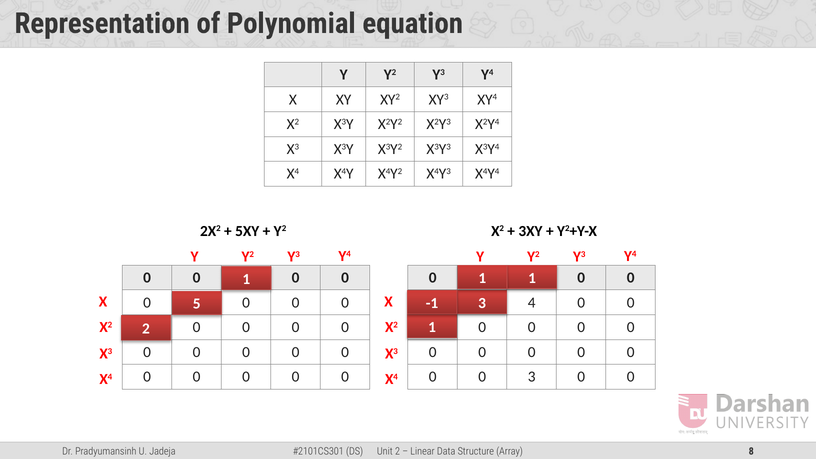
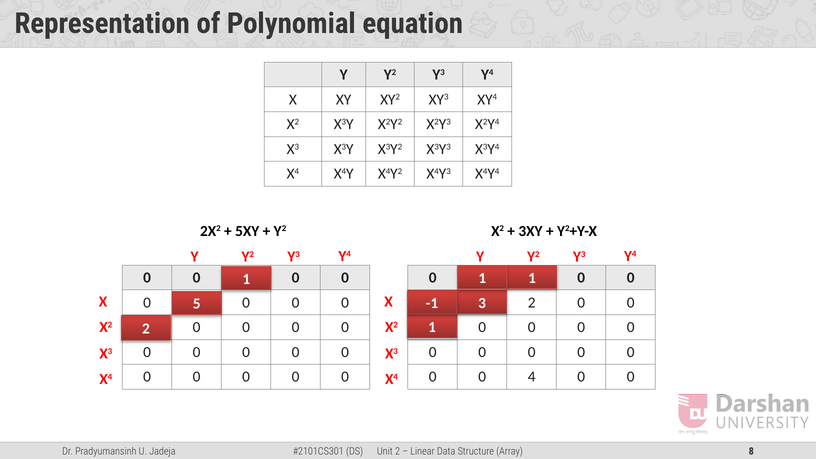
4: 4 -> 2 (532, 302)
0 3: 3 -> 4 (532, 377)
